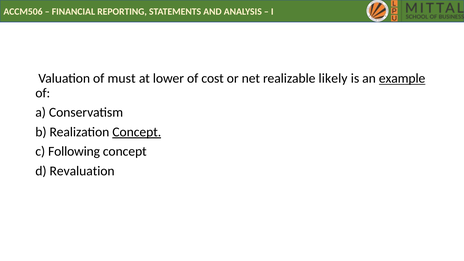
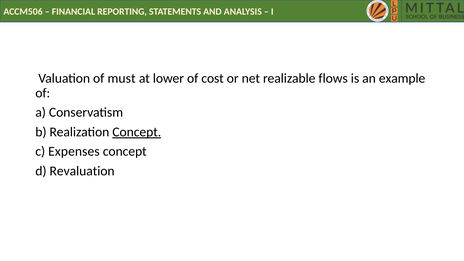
likely: likely -> flows (333, 78)
example underline: present -> none (402, 78)
Following: Following -> Expenses (74, 151)
